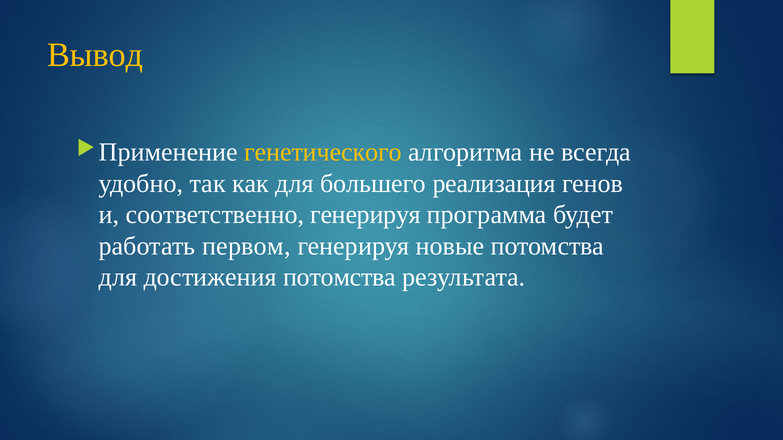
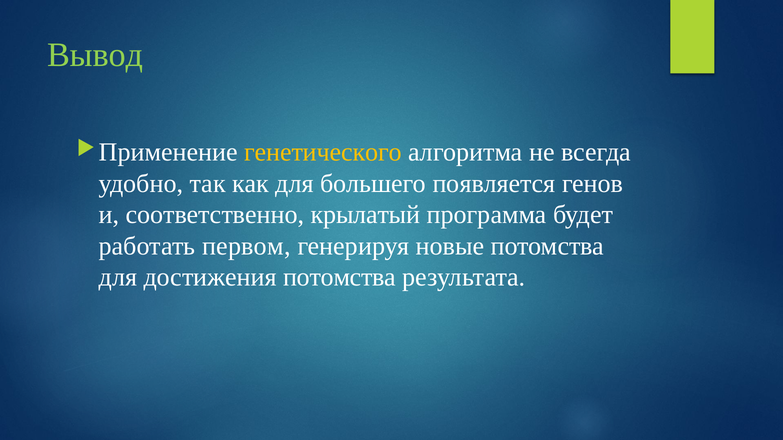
Вывод colour: yellow -> light green (95, 55)
реализация: реализация -> появляется (494, 184)
соответственно генерируя: генерируя -> крылатый (365, 215)
